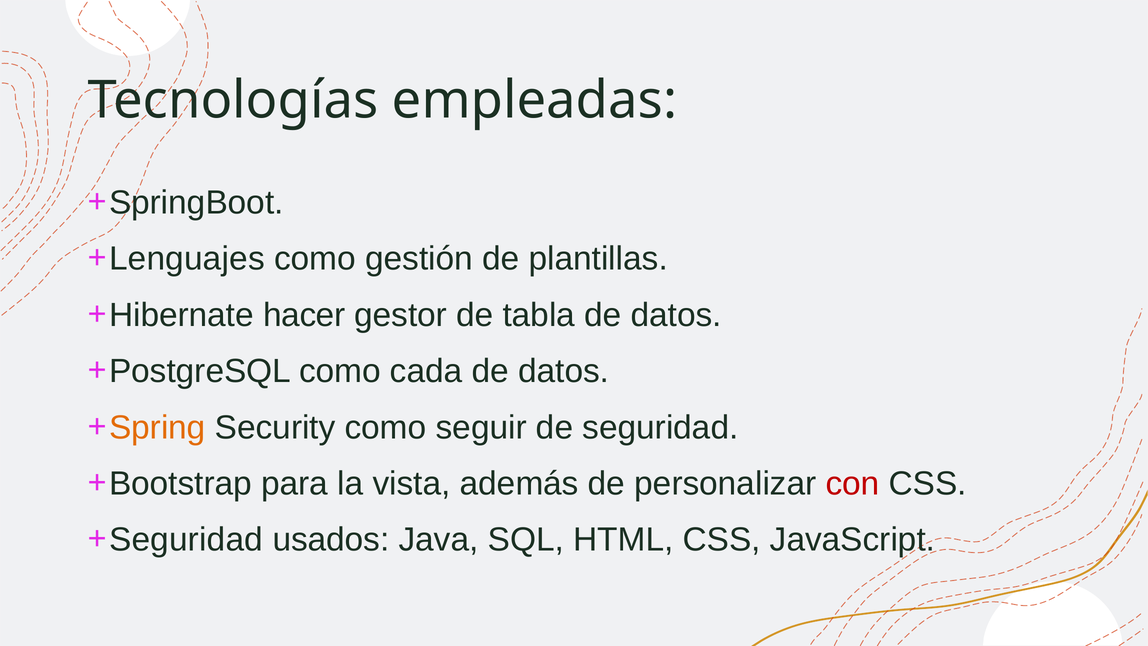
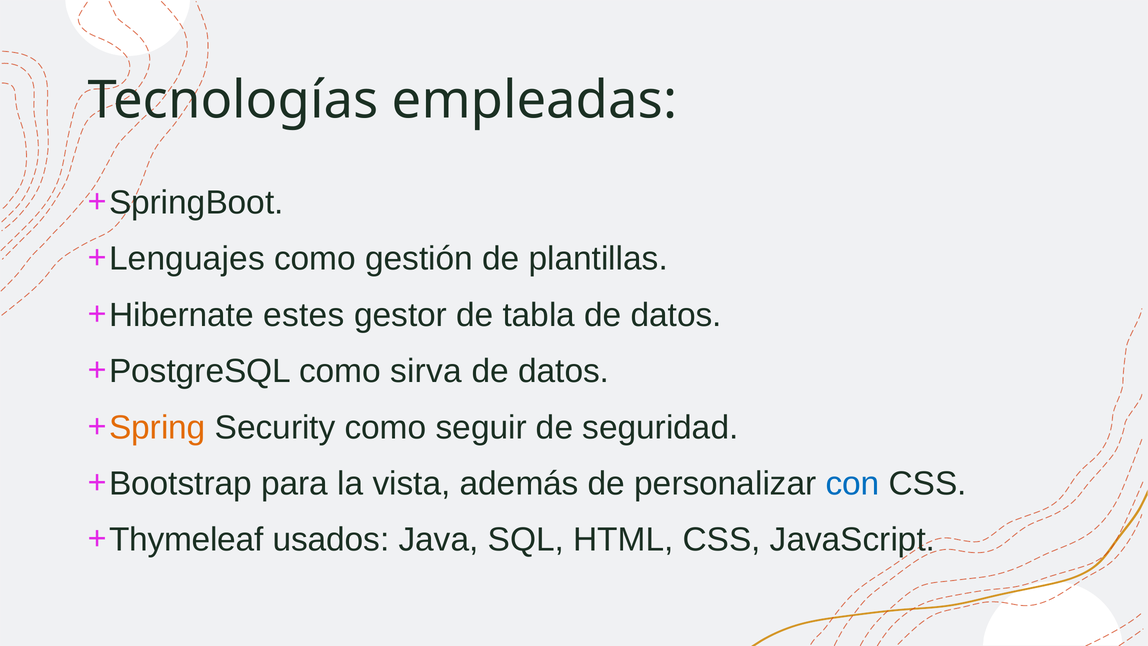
hacer: hacer -> estes (304, 315)
cada: cada -> sirva (426, 371)
con colour: red -> blue (853, 483)
Seguridad: Seguridad -> Thymeleaf (186, 540)
